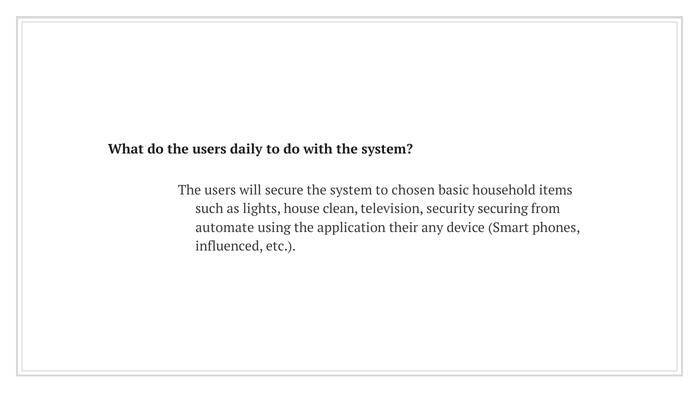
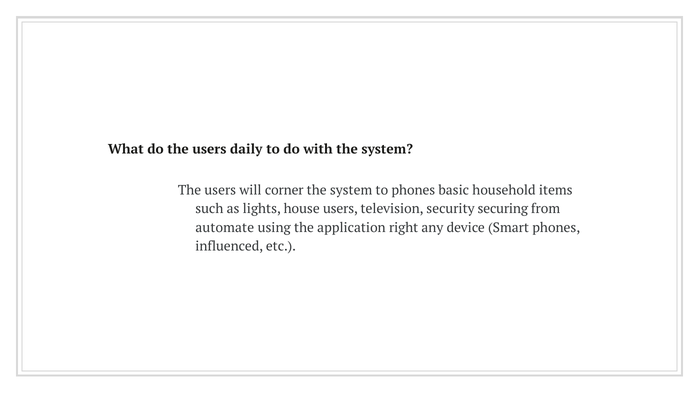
secure: secure -> corner (284, 190)
to chosen: chosen -> phones (413, 190)
house clean: clean -> users (340, 209)
their: their -> right (404, 228)
